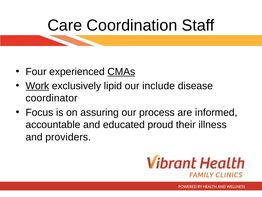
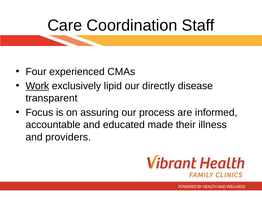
CMAs underline: present -> none (121, 71)
include: include -> directly (159, 86)
coordinator: coordinator -> transparent (52, 98)
proud: proud -> made (160, 124)
